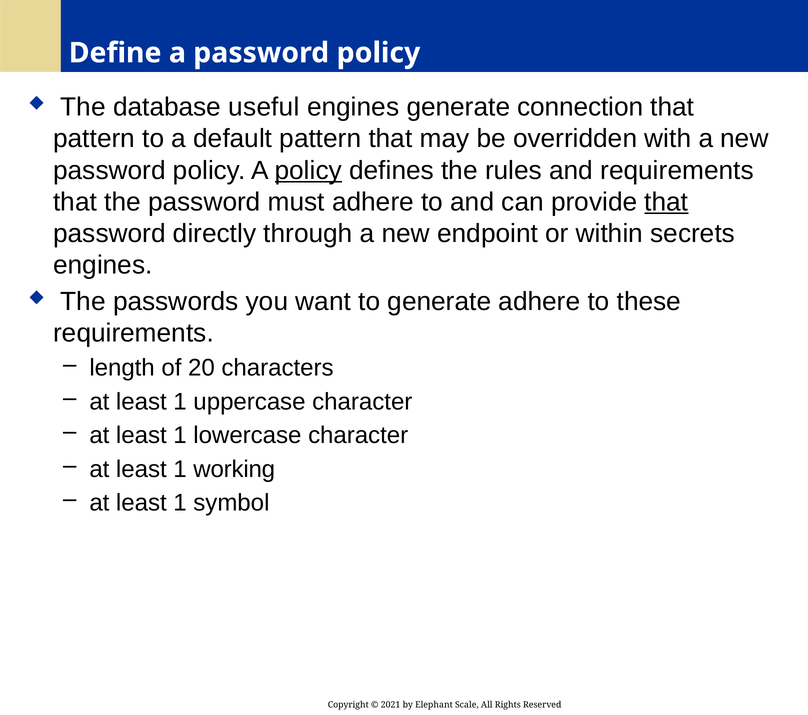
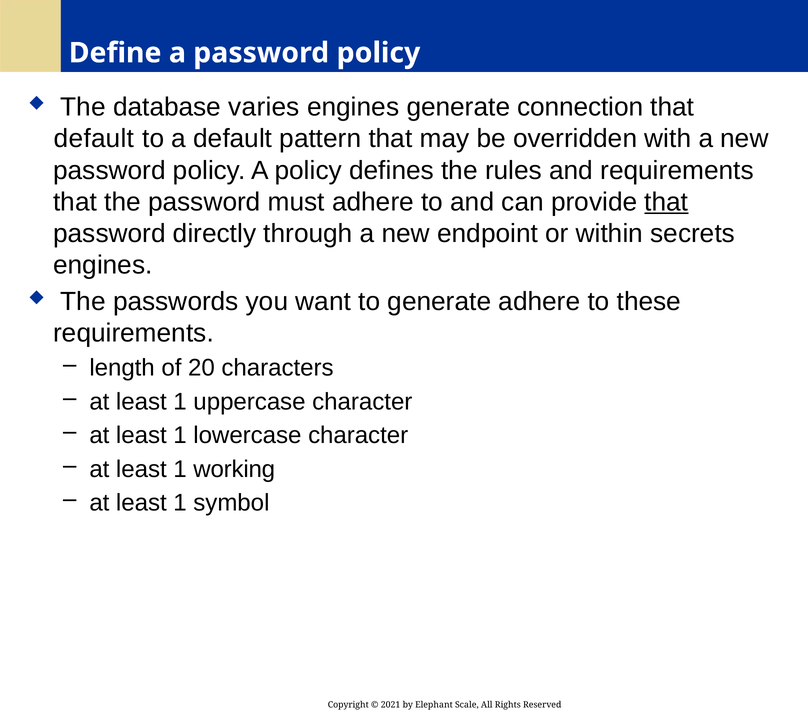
useful: useful -> varies (264, 107)
pattern: pattern -> default (94, 139)
policy underline: present -> none (308, 170)
